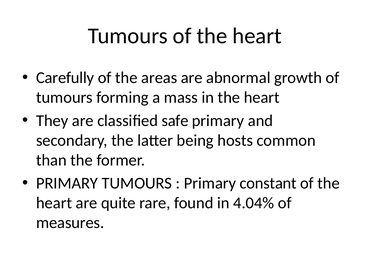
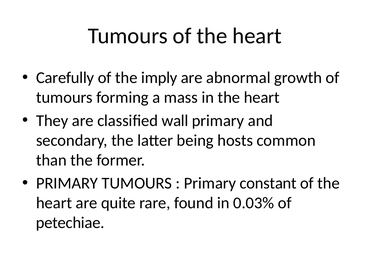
areas: areas -> imply (159, 78)
safe: safe -> wall (175, 120)
4.04%: 4.04% -> 0.03% (254, 203)
measures: measures -> petechiae (70, 222)
